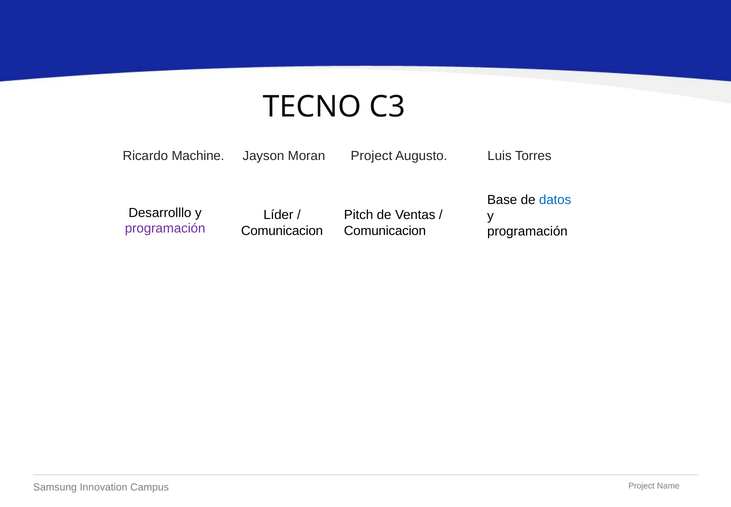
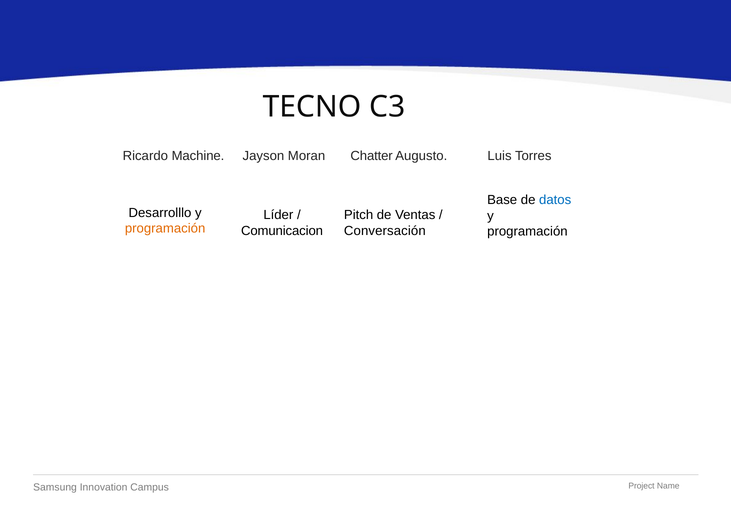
Moran Project: Project -> Chatter (372, 156)
programación colour: purple -> orange (165, 228)
Comunicacion: Comunicacion -> Conversación (385, 231)
